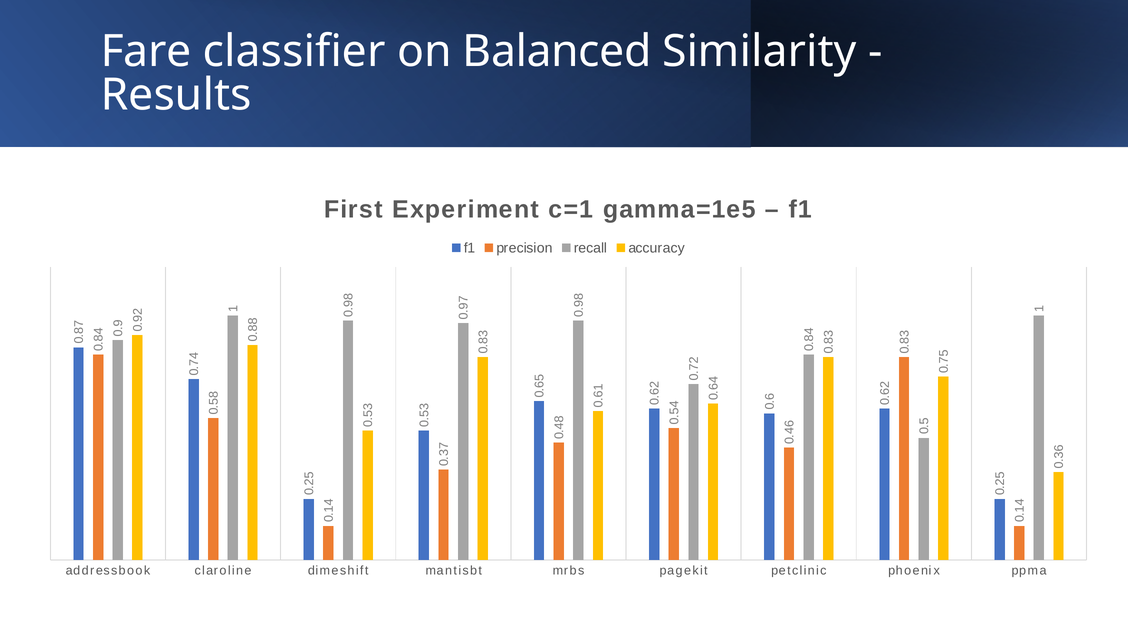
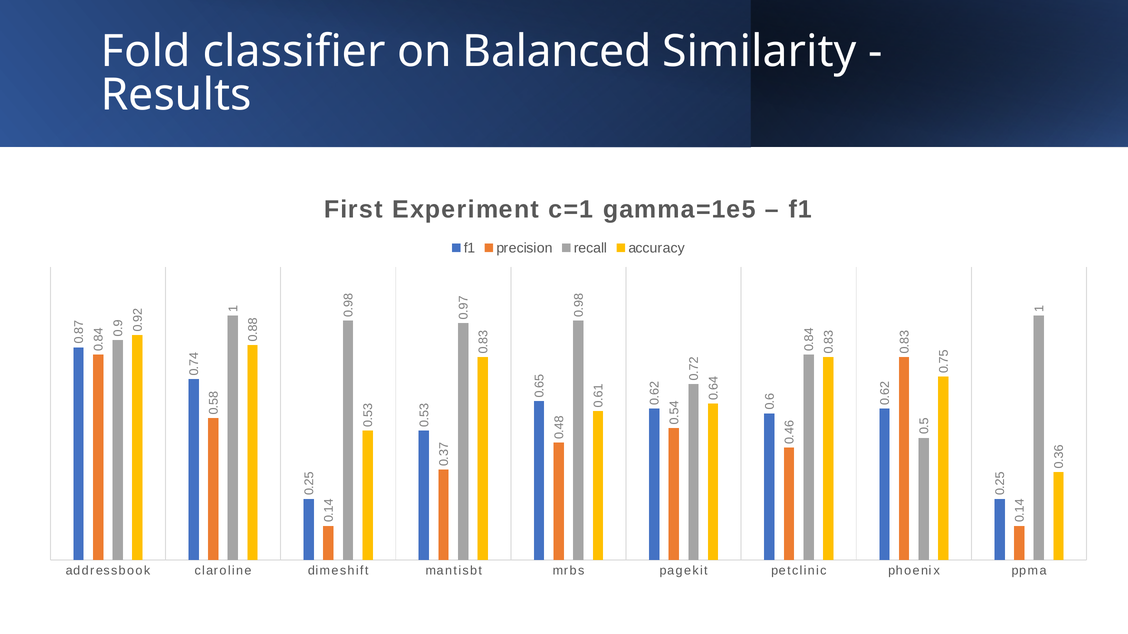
Fare: Fare -> Fold (146, 52)
